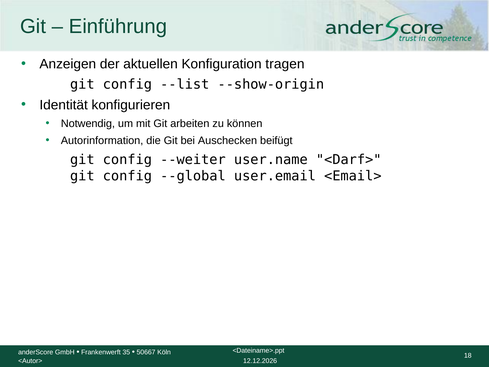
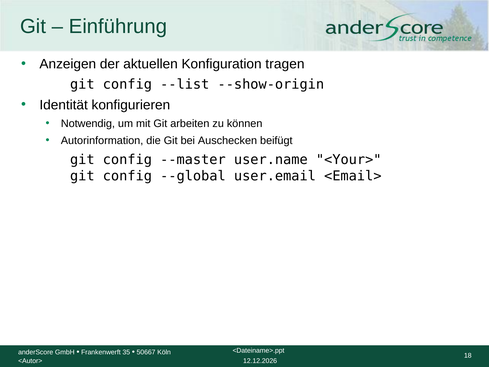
--weiter: --weiter -> --master (193, 159)
<Darf>: <Darf> -> <Your> (349, 159)
